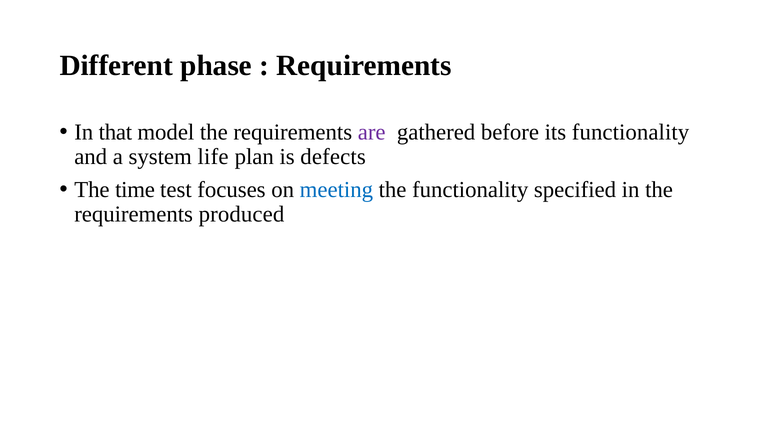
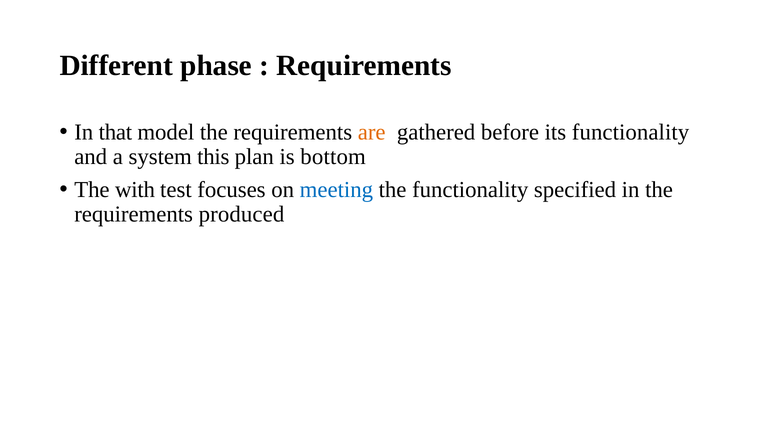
are colour: purple -> orange (372, 132)
life: life -> this (213, 157)
defects: defects -> bottom (333, 157)
time: time -> with (135, 190)
